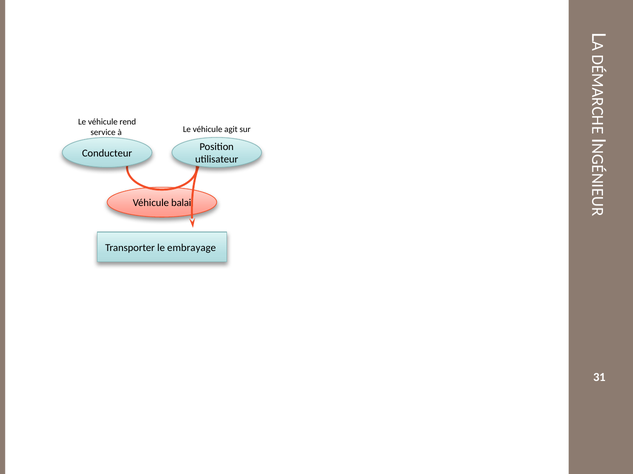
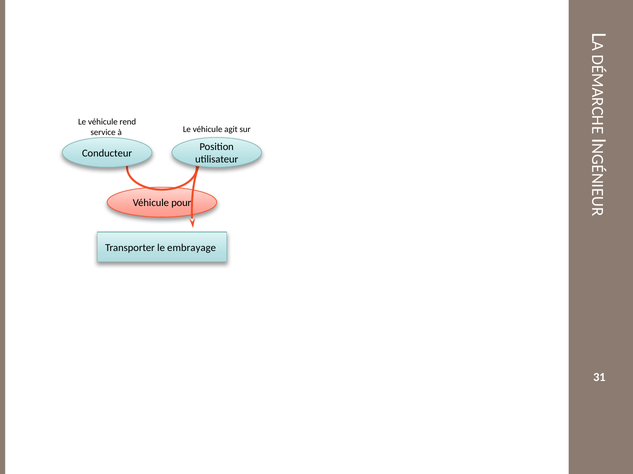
balai: balai -> pour (181, 203)
